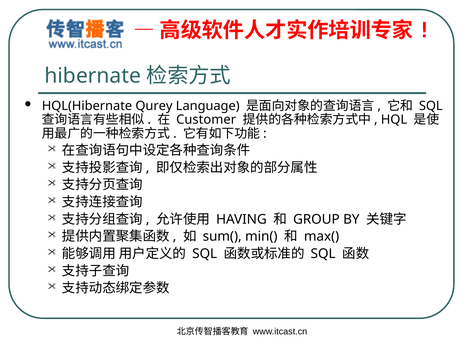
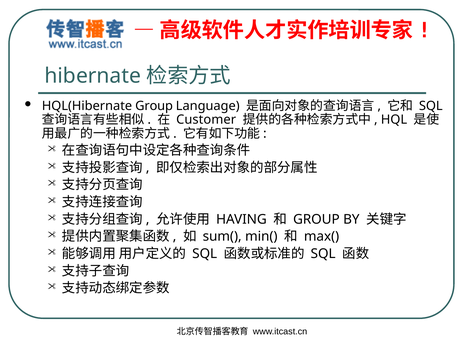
HQL(Hibernate Qurey: Qurey -> Group (154, 106)
